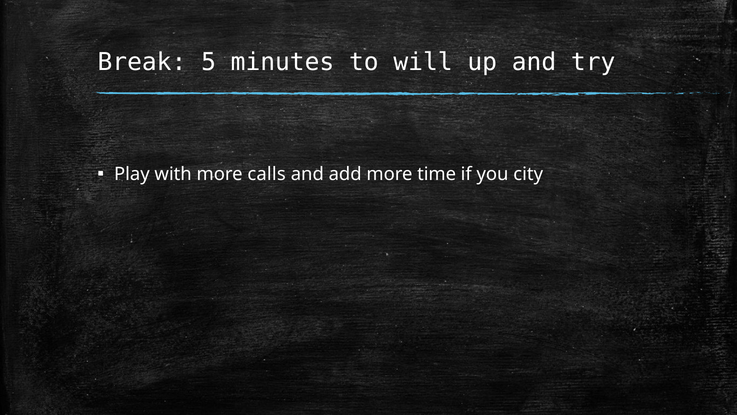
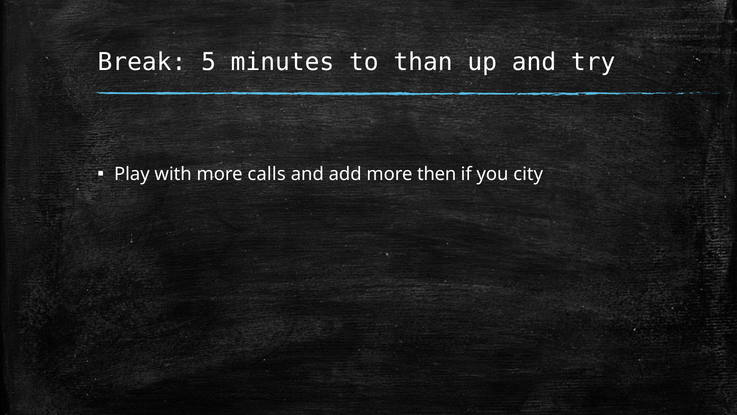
will: will -> than (423, 62)
time: time -> then (437, 174)
